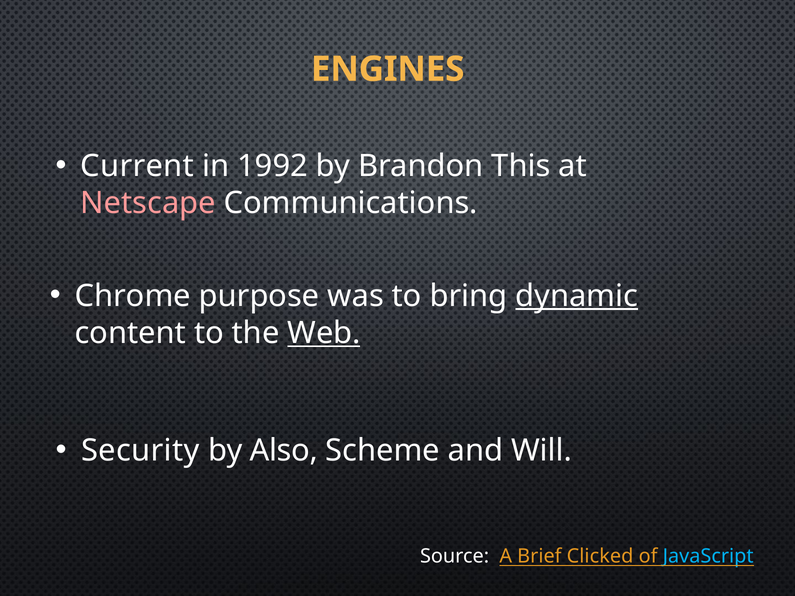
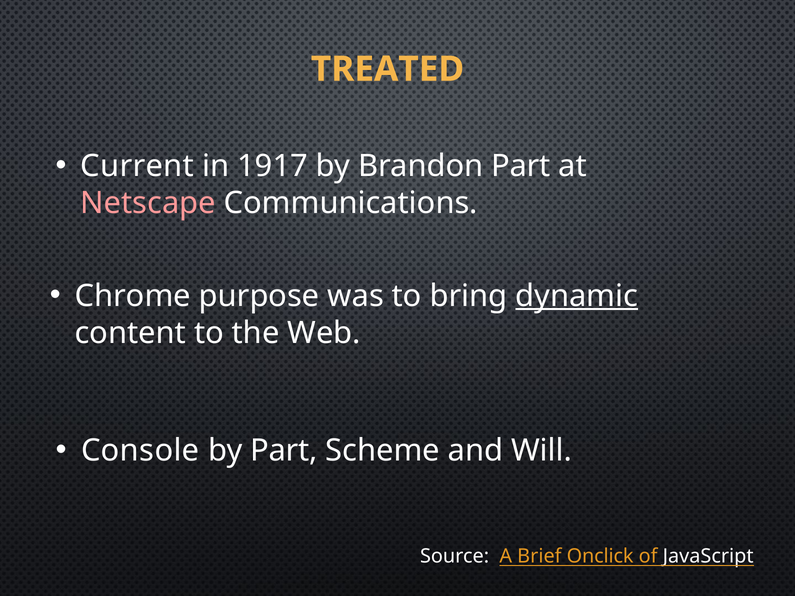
ENGINES: ENGINES -> TREATED (388, 69)
1992: 1992 -> 1917 (273, 166)
Brandon This: This -> Part (521, 166)
Web underline: present -> none (324, 333)
Security: Security -> Console (140, 451)
by Also: Also -> Part (284, 451)
Clicked: Clicked -> Onclick (600, 557)
JavaScript colour: light blue -> white (708, 557)
